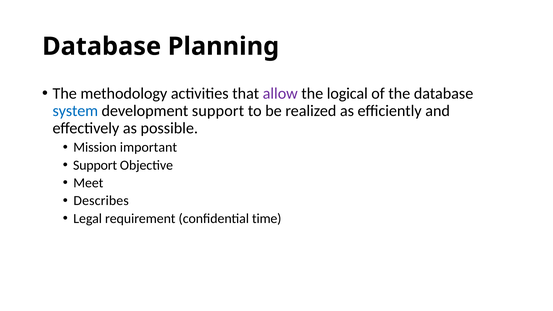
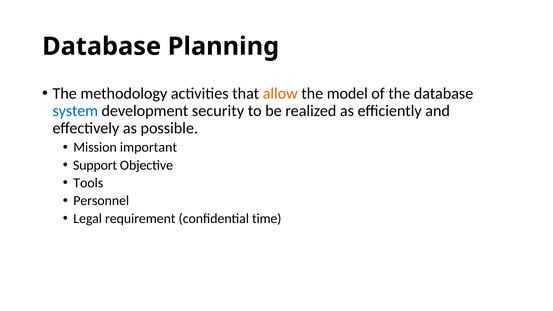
allow colour: purple -> orange (280, 93)
logical: logical -> model (347, 93)
development support: support -> security (218, 111)
Meet: Meet -> Tools (88, 183)
Describes: Describes -> Personnel (101, 201)
